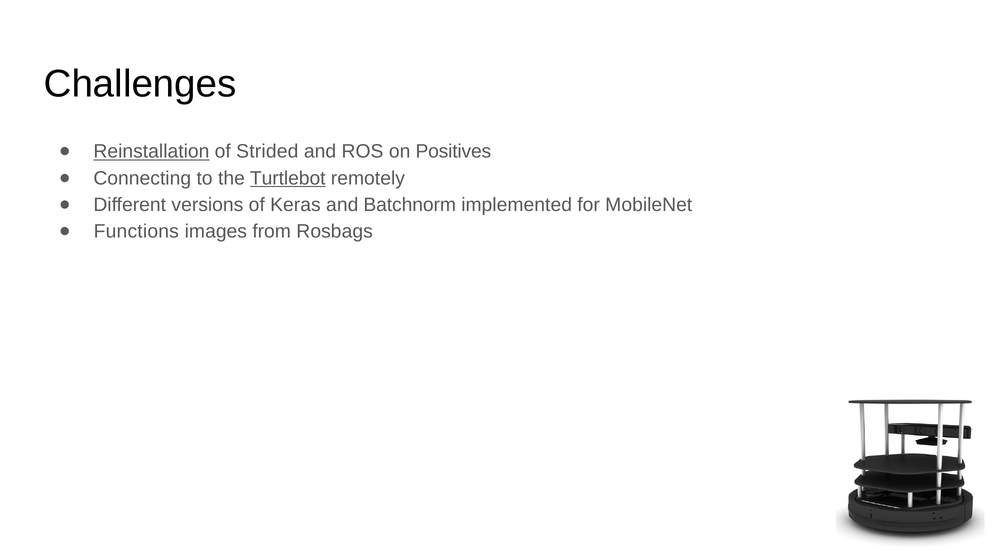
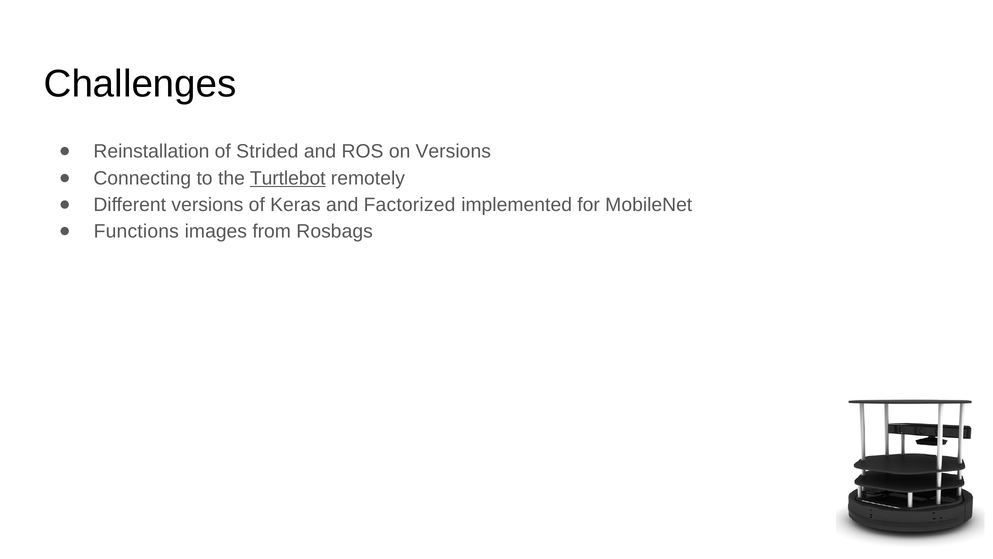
Reinstallation underline: present -> none (151, 151)
on Positives: Positives -> Versions (453, 151)
Batchnorm: Batchnorm -> Factorized (410, 205)
